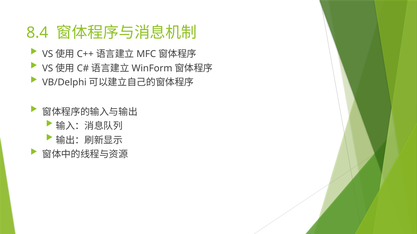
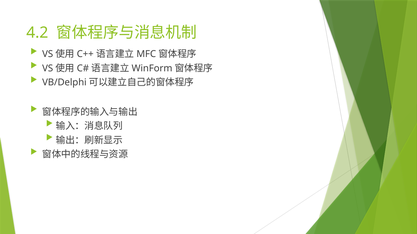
8.4: 8.4 -> 4.2 (37, 33)
